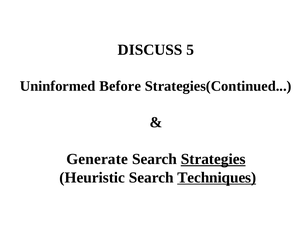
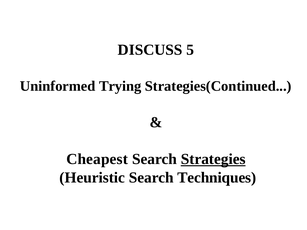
Before: Before -> Trying (120, 86)
Generate: Generate -> Cheapest (97, 159)
Techniques underline: present -> none (217, 178)
